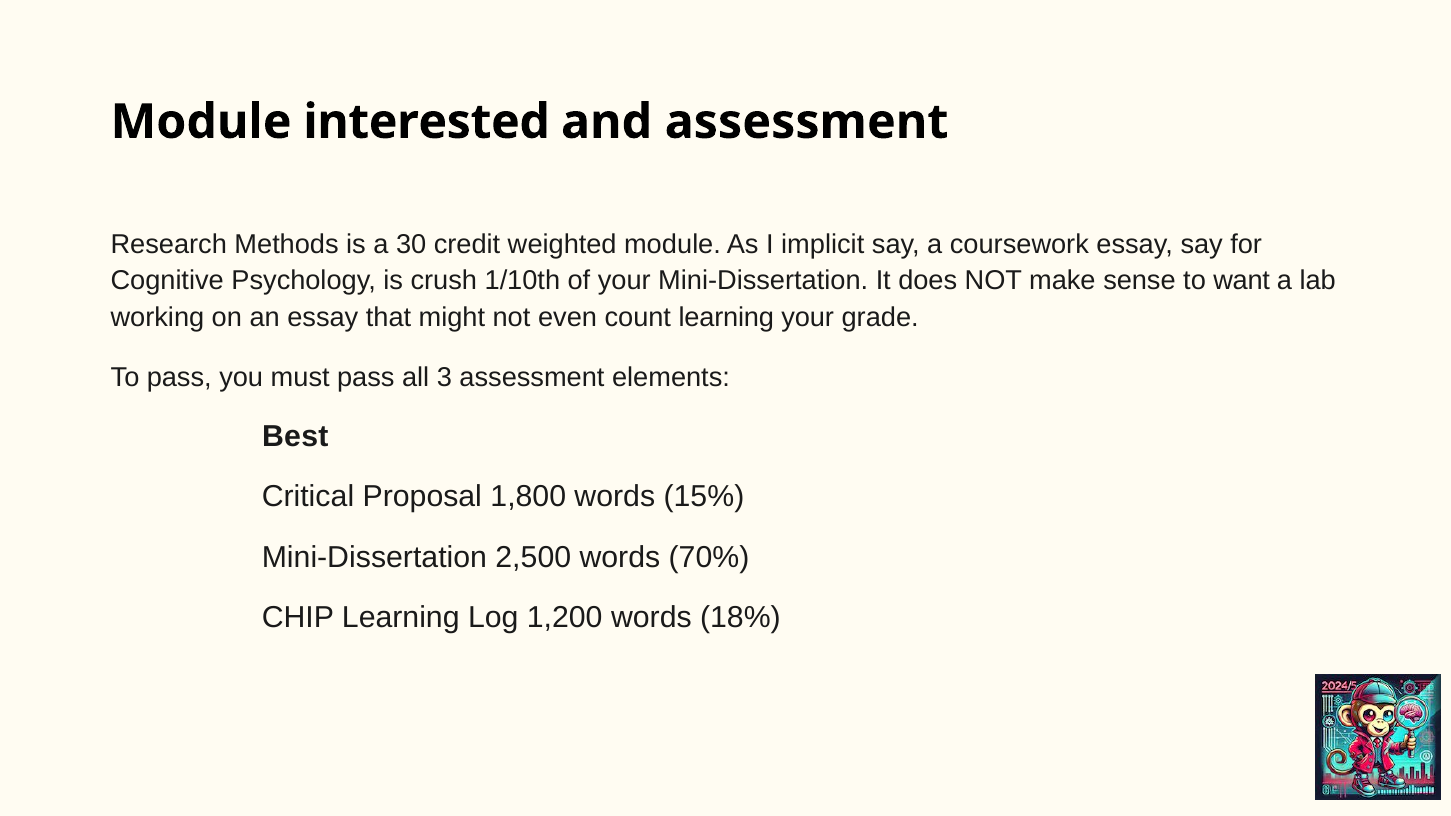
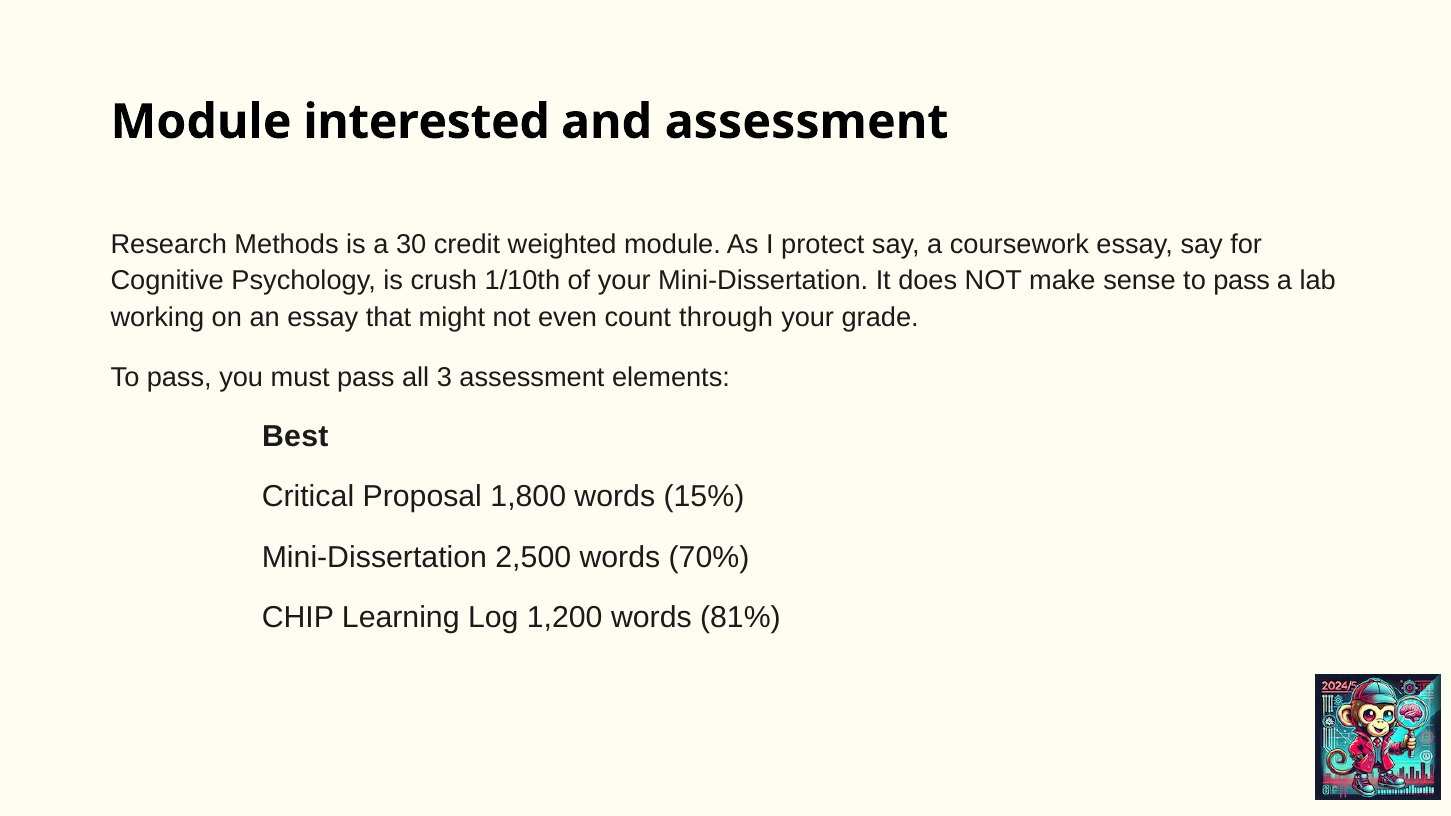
implicit: implicit -> protect (823, 245)
sense to want: want -> pass (1242, 281)
count learning: learning -> through (726, 317)
18%: 18% -> 81% (740, 618)
